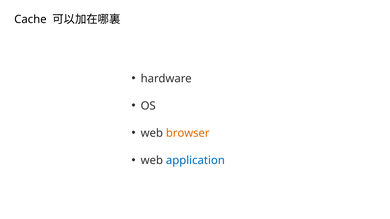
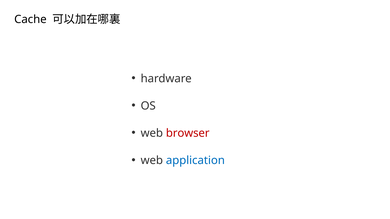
browser colour: orange -> red (188, 133)
